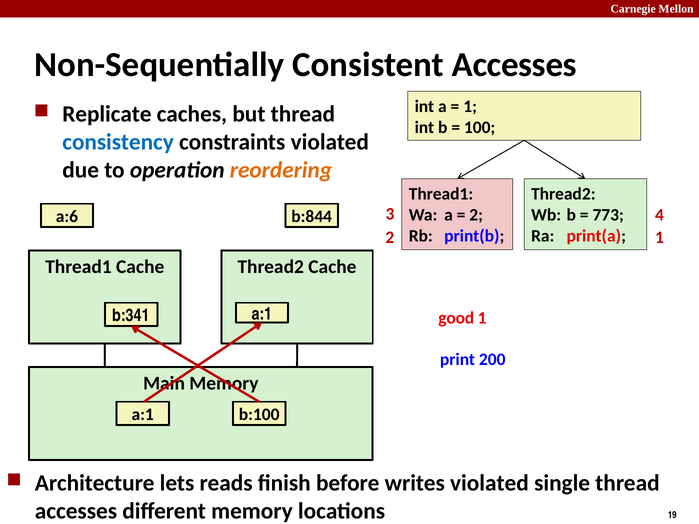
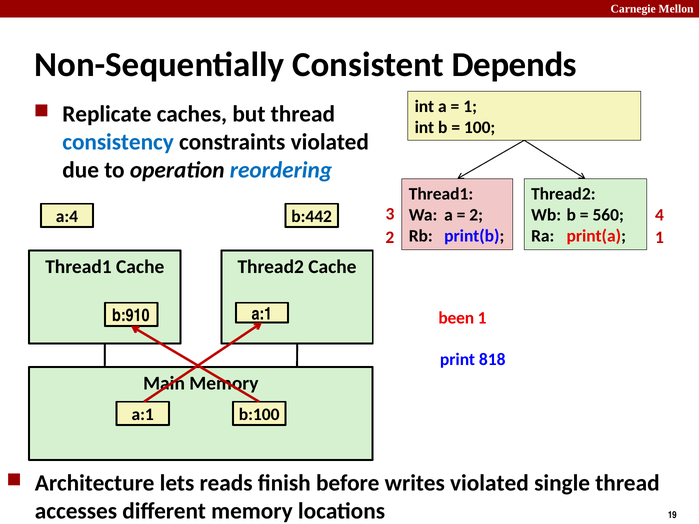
Consistent Accesses: Accesses -> Depends (514, 65)
reordering colour: orange -> blue (281, 170)
773: 773 -> 560 (608, 215)
a:6: a:6 -> a:4 (67, 217)
b:844: b:844 -> b:442 (312, 217)
good: good -> been (456, 318)
b:341: b:341 -> b:910 (131, 316)
200: 200 -> 818 (492, 360)
